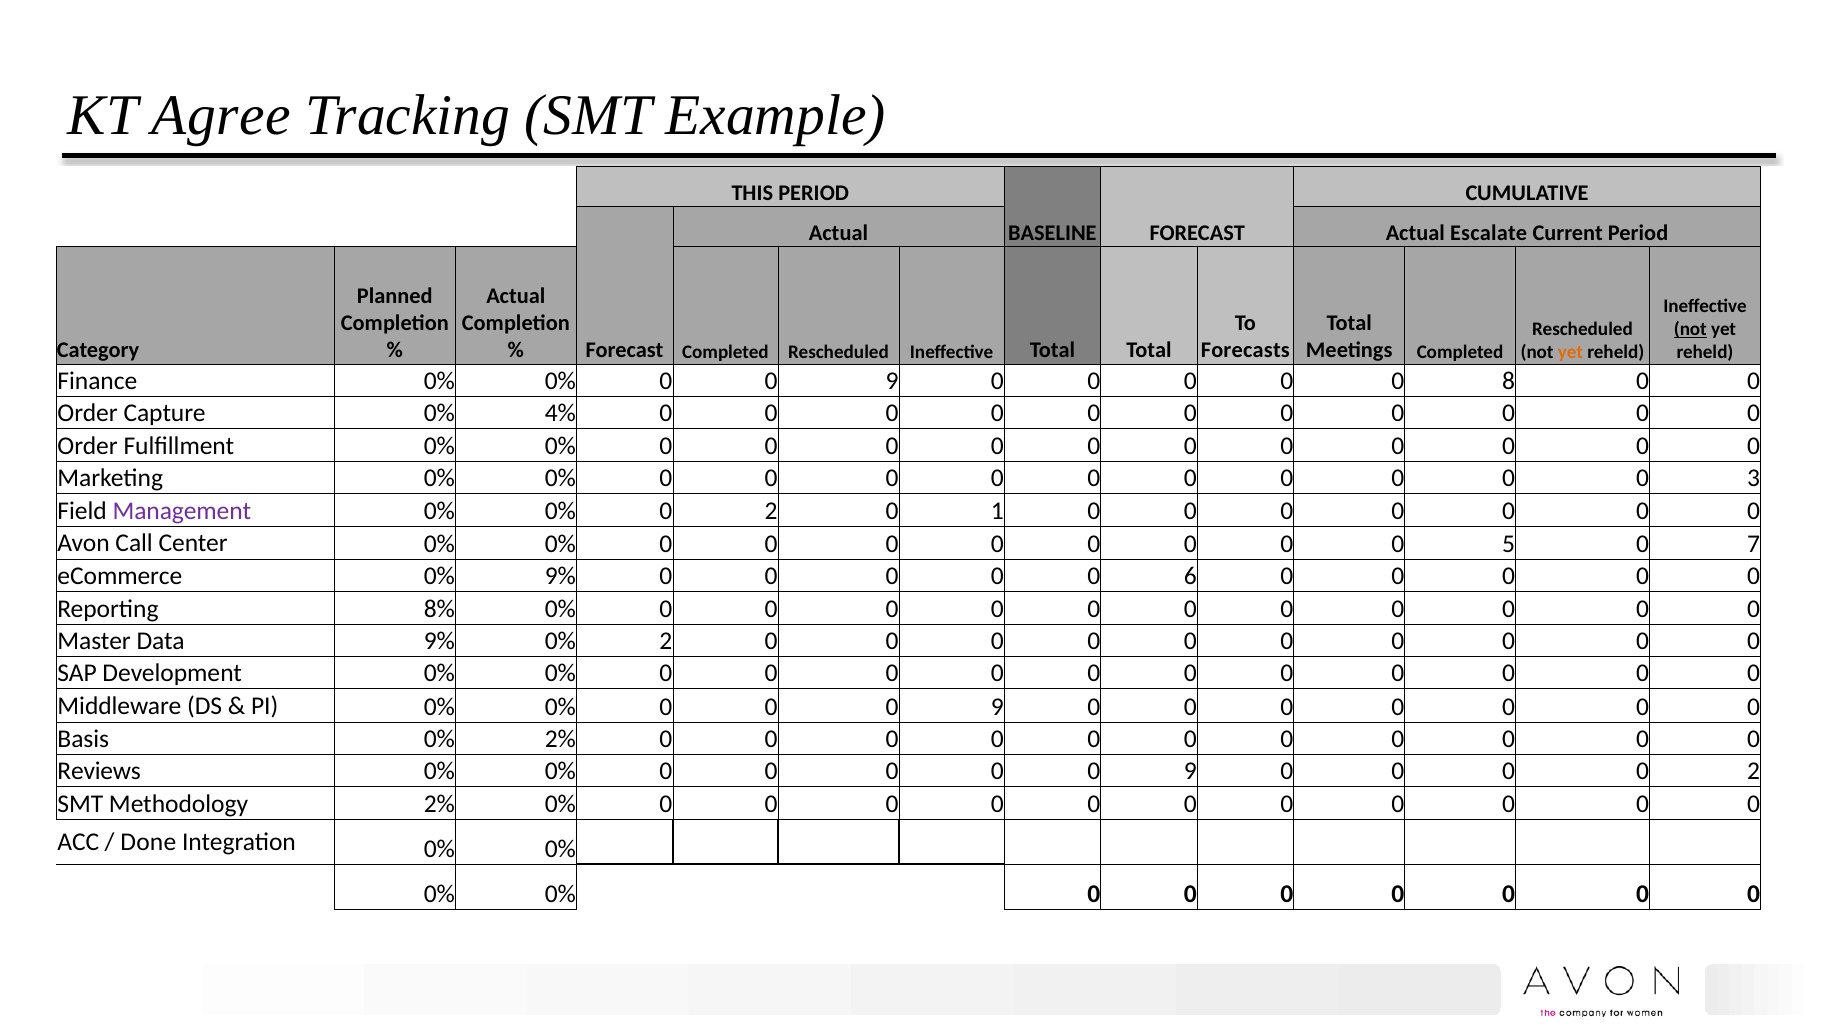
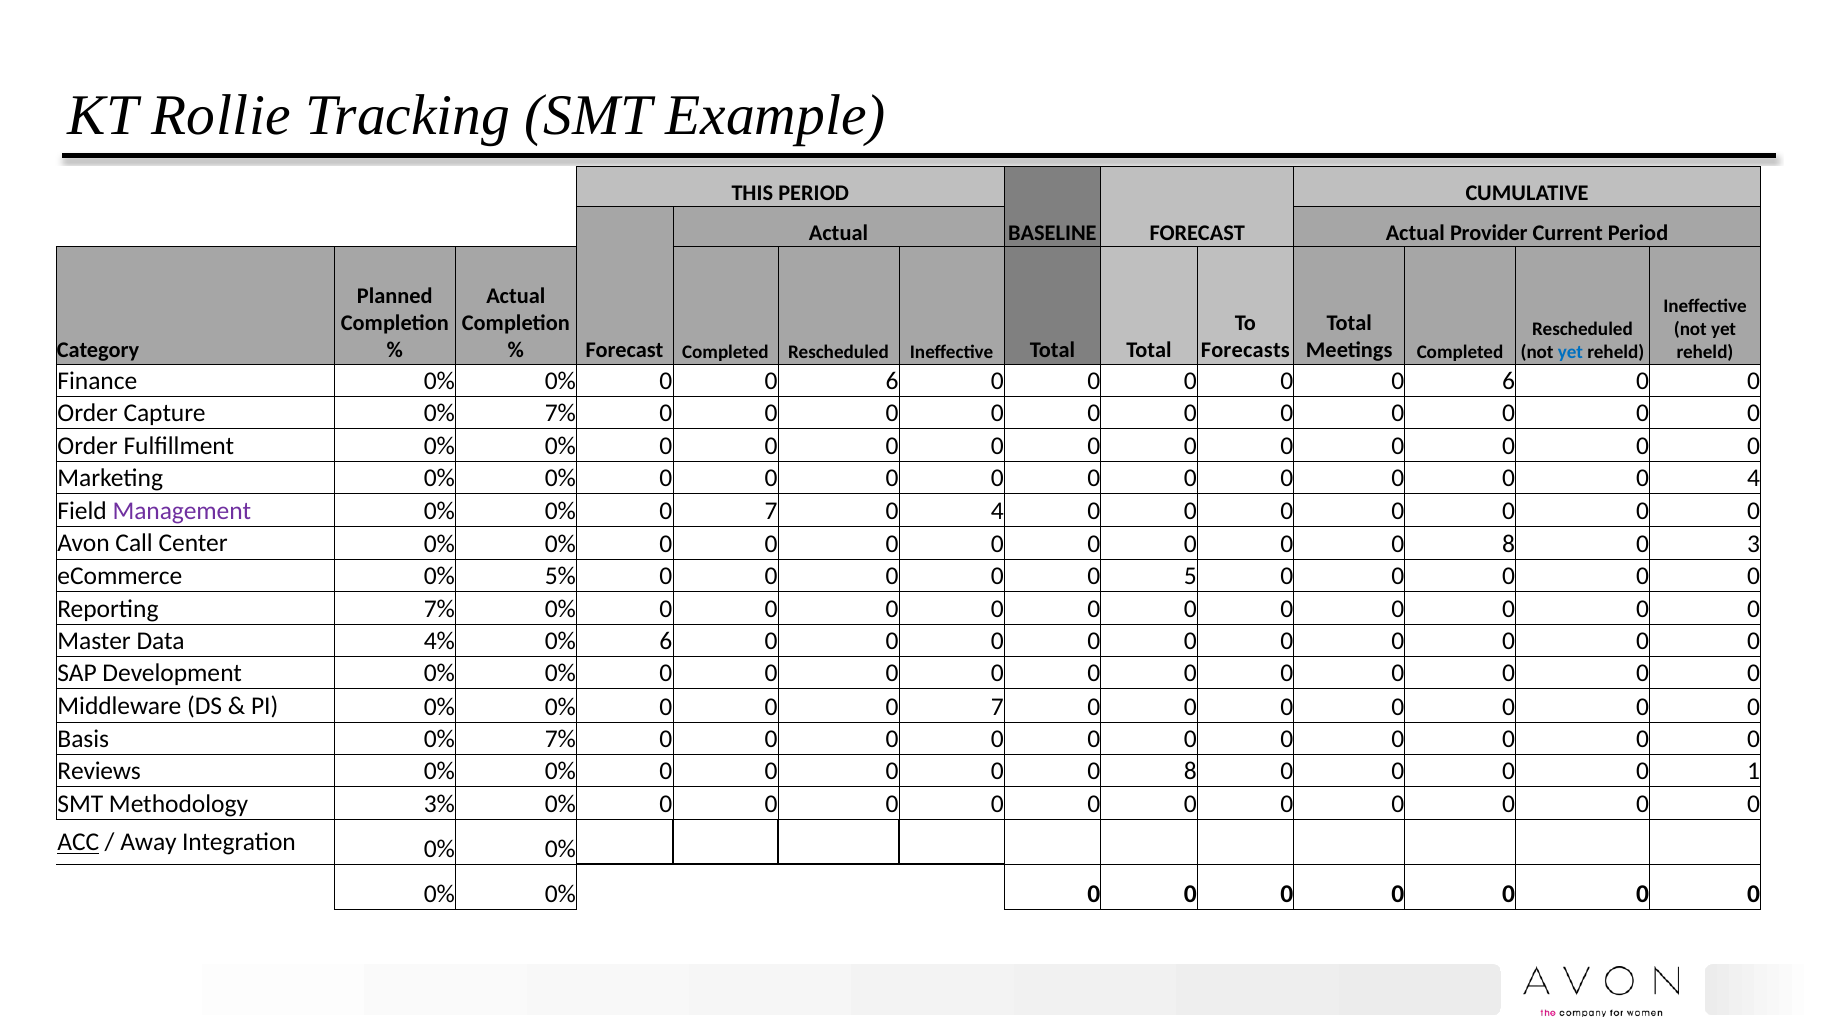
Agree: Agree -> Rollie (221, 116)
Escalate: Escalate -> Provider (1489, 234)
not underline: present -> none (1690, 329)
yet colour: orange -> blue (1570, 353)
0% 0 0 9: 9 -> 6 (892, 381)
0 0 0 8: 8 -> 6 (1509, 381)
Capture 0% 4%: 4% -> 7% (560, 414)
0 0 3: 3 -> 4 (1754, 479)
0% 0 2: 2 -> 7 (771, 511)
1: 1 -> 4 (997, 511)
5: 5 -> 8 (1509, 544)
7: 7 -> 3 (1754, 544)
0% 9%: 9% -> 5% (560, 576)
6: 6 -> 5 (1190, 576)
Reporting 8%: 8% -> 7% (439, 609)
Data 9%: 9% -> 4% (439, 641)
0% 2: 2 -> 6 (666, 641)
9: 9 -> 7 (997, 707)
Basis 0% 2%: 2% -> 7% (560, 739)
9: 9 -> 8 (1190, 772)
0 0 2: 2 -> 1 (1754, 772)
Methodology 2%: 2% -> 3% (439, 804)
ACC underline: none -> present (78, 843)
Done: Done -> Away (149, 843)
